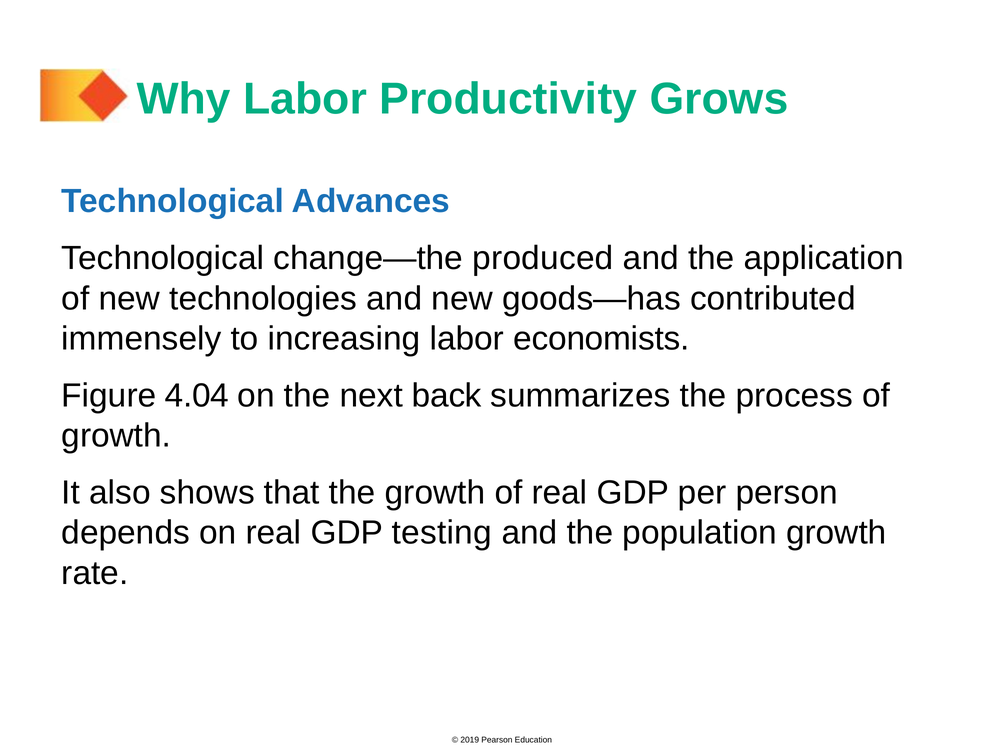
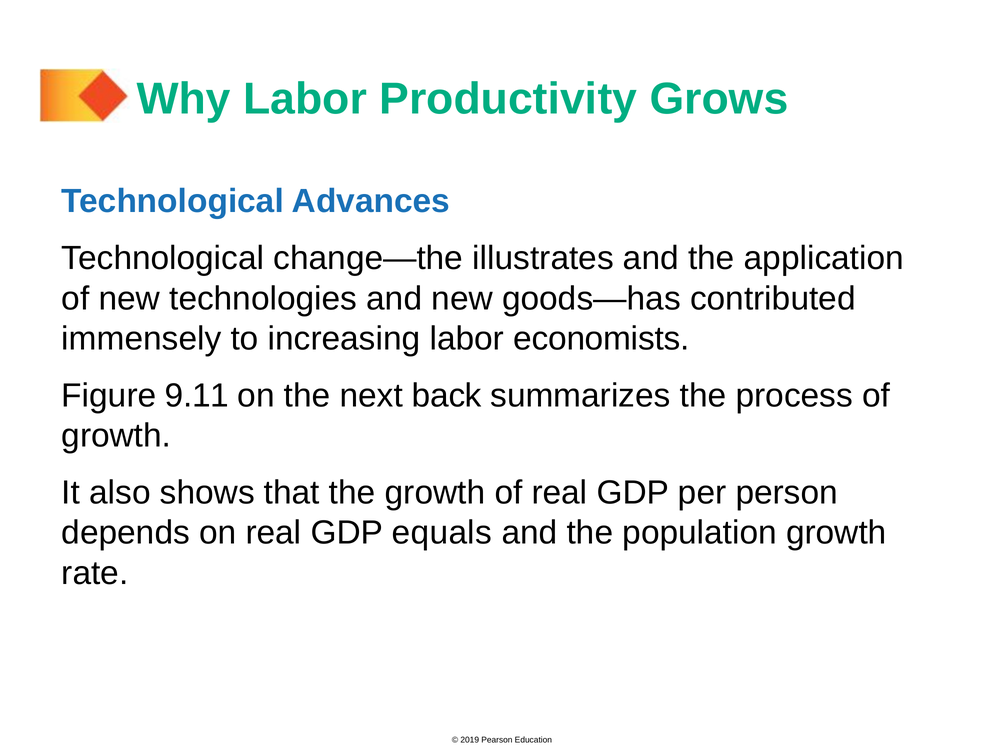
produced: produced -> illustrates (543, 258)
4.04: 4.04 -> 9.11 (197, 396)
testing: testing -> equals (442, 533)
